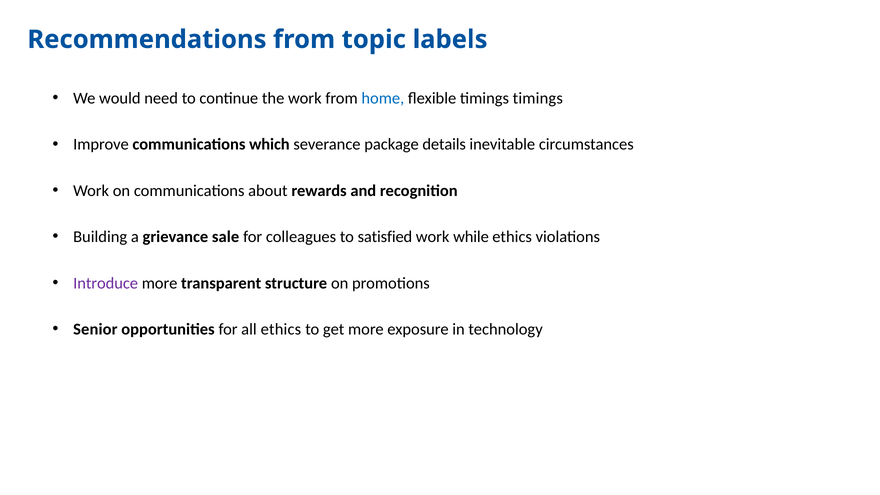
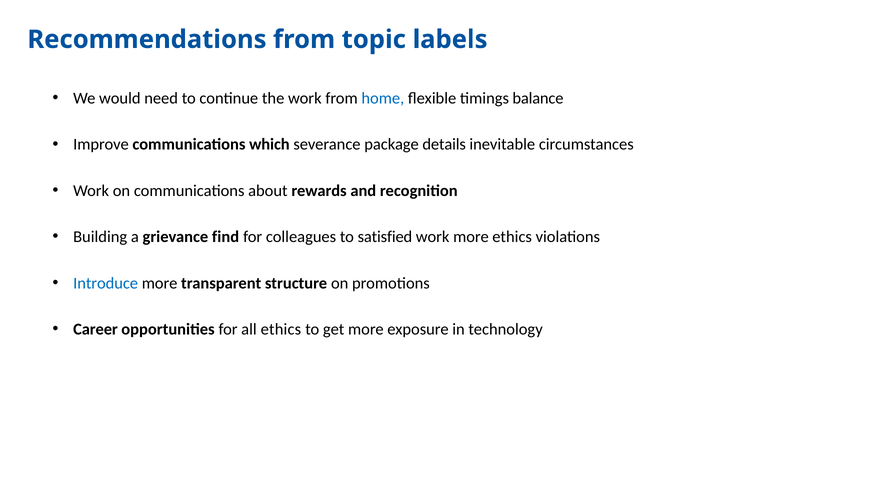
timings timings: timings -> balance (538, 98)
sale: sale -> find (226, 237)
work while: while -> more (471, 237)
Introduce colour: purple -> blue (106, 283)
Senior: Senior -> Career (95, 329)
